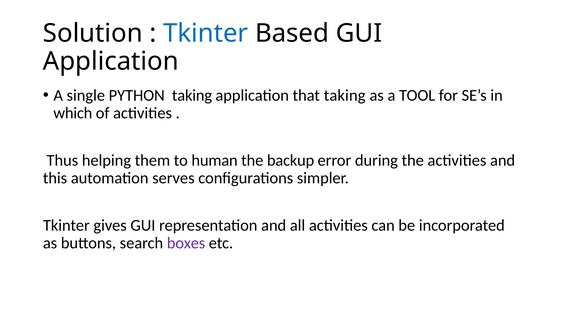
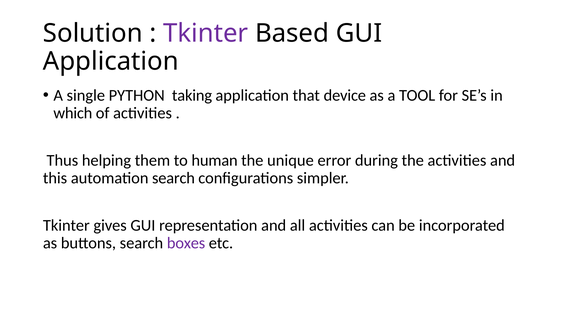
Tkinter colour: blue -> purple (206, 33)
that taking: taking -> device (345, 95)
backup: backup -> unique (290, 160)
automation serves: serves -> search (173, 178)
